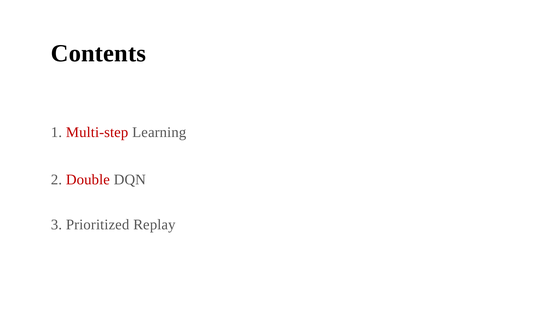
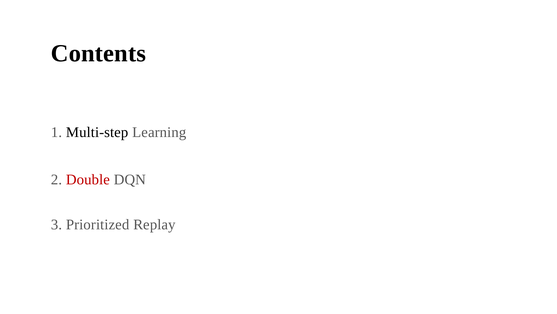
Multi-step colour: red -> black (97, 132)
